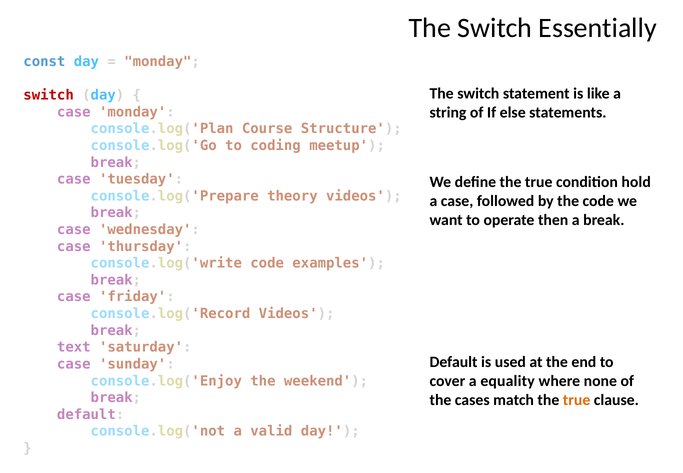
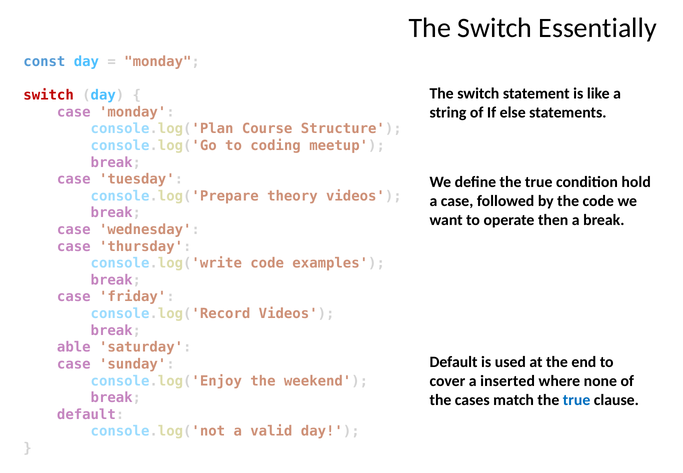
text: text -> able (74, 347)
equality: equality -> inserted (508, 381)
true colour: orange -> blue (577, 400)
